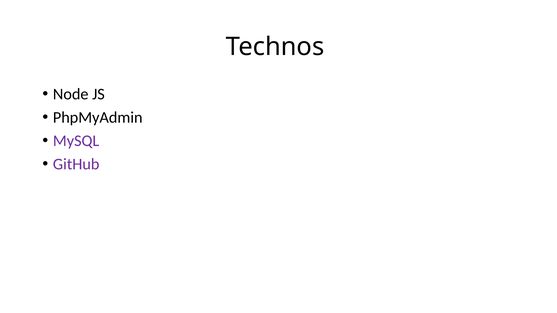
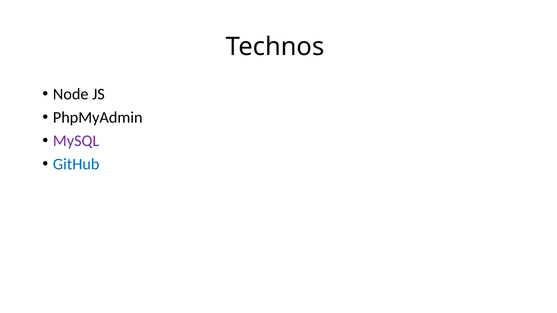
GitHub colour: purple -> blue (76, 164)
